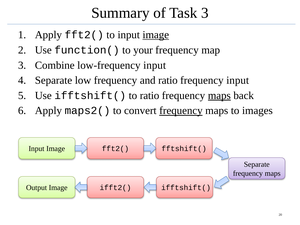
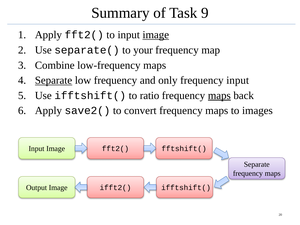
Task 3: 3 -> 9 (205, 13)
function(: function( -> separate( (87, 50)
low-frequency input: input -> maps (155, 65)
Separate underline: none -> present (54, 80)
and ratio: ratio -> only (168, 80)
maps2(: maps2( -> save2( (87, 111)
frequency underline: present -> none (181, 111)
